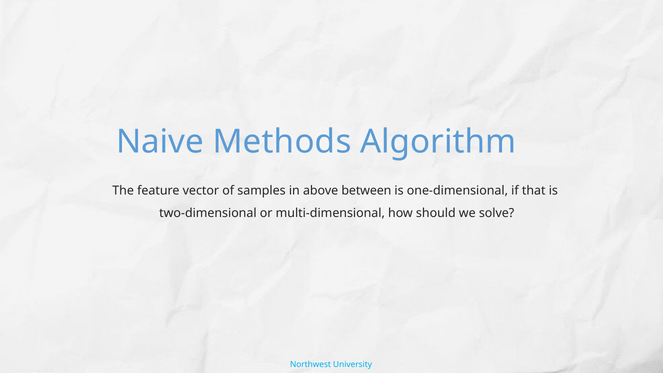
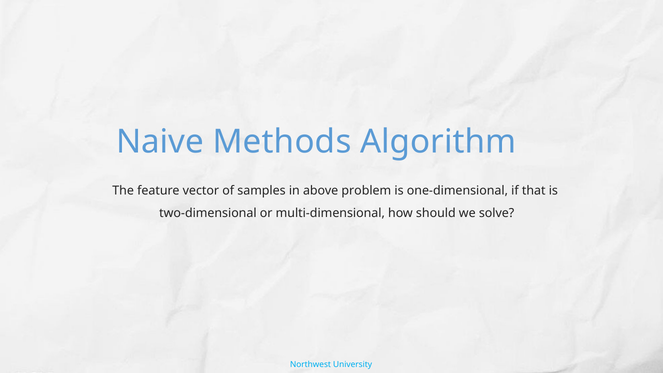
between: between -> problem (366, 191)
